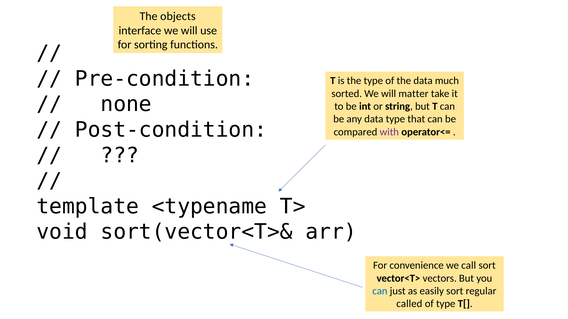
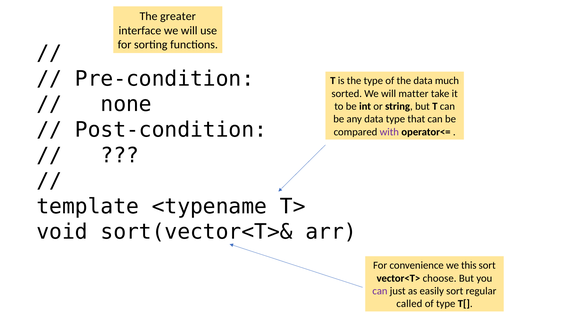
objects: objects -> greater (178, 16)
call: call -> this (469, 266)
vectors: vectors -> choose (440, 279)
can colour: blue -> purple (380, 291)
